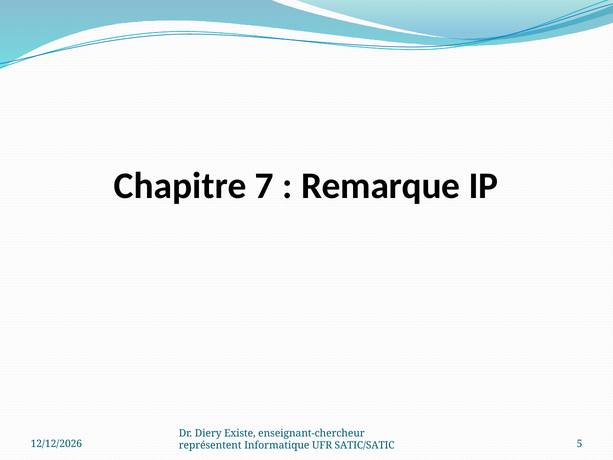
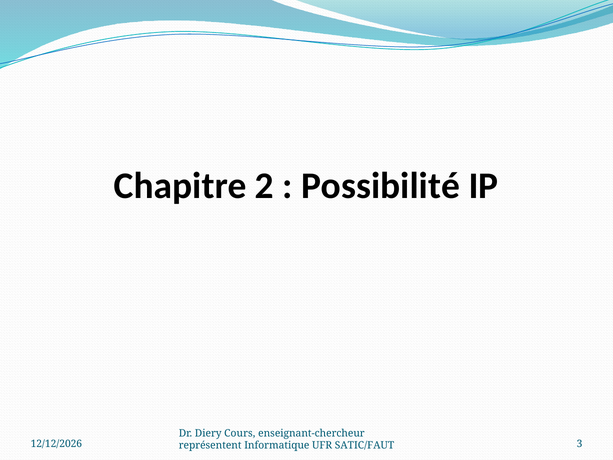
7: 7 -> 2 (264, 186)
Remarque: Remarque -> Possibilité (381, 186)
Existe: Existe -> Cours (240, 433)
5: 5 -> 3 (580, 444)
SATIC/SATIC: SATIC/SATIC -> SATIC/FAUT (364, 445)
